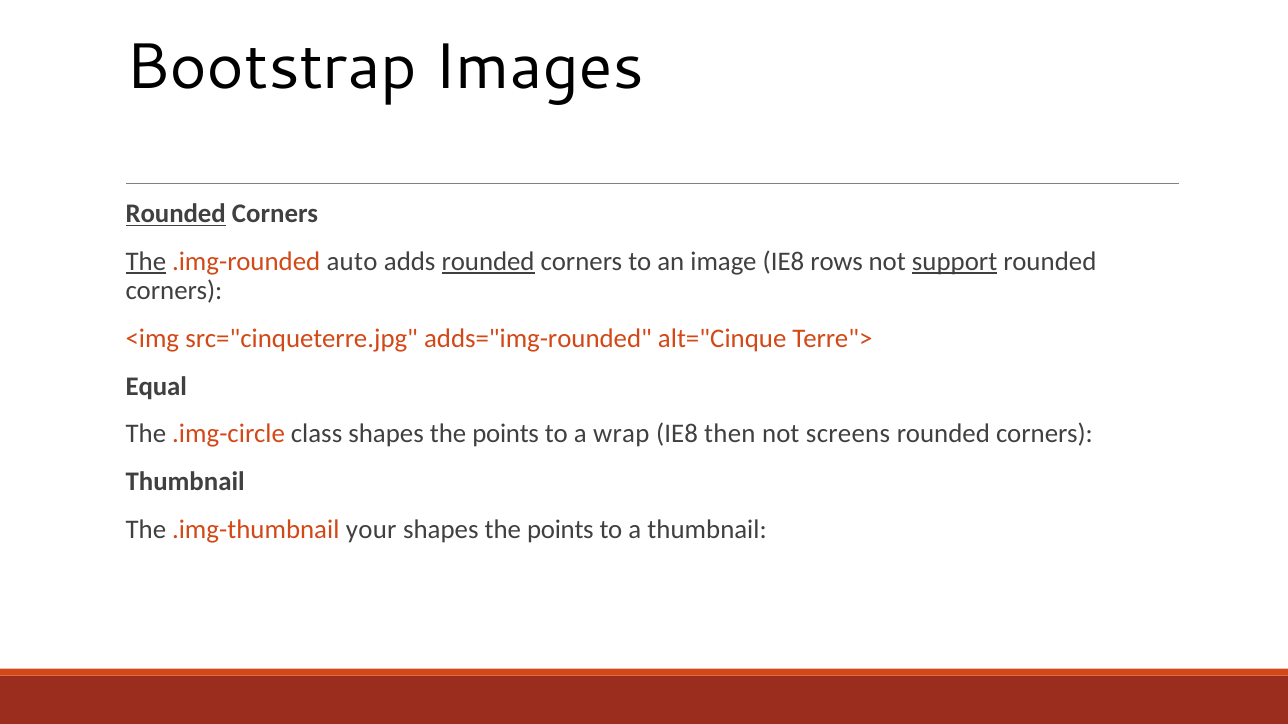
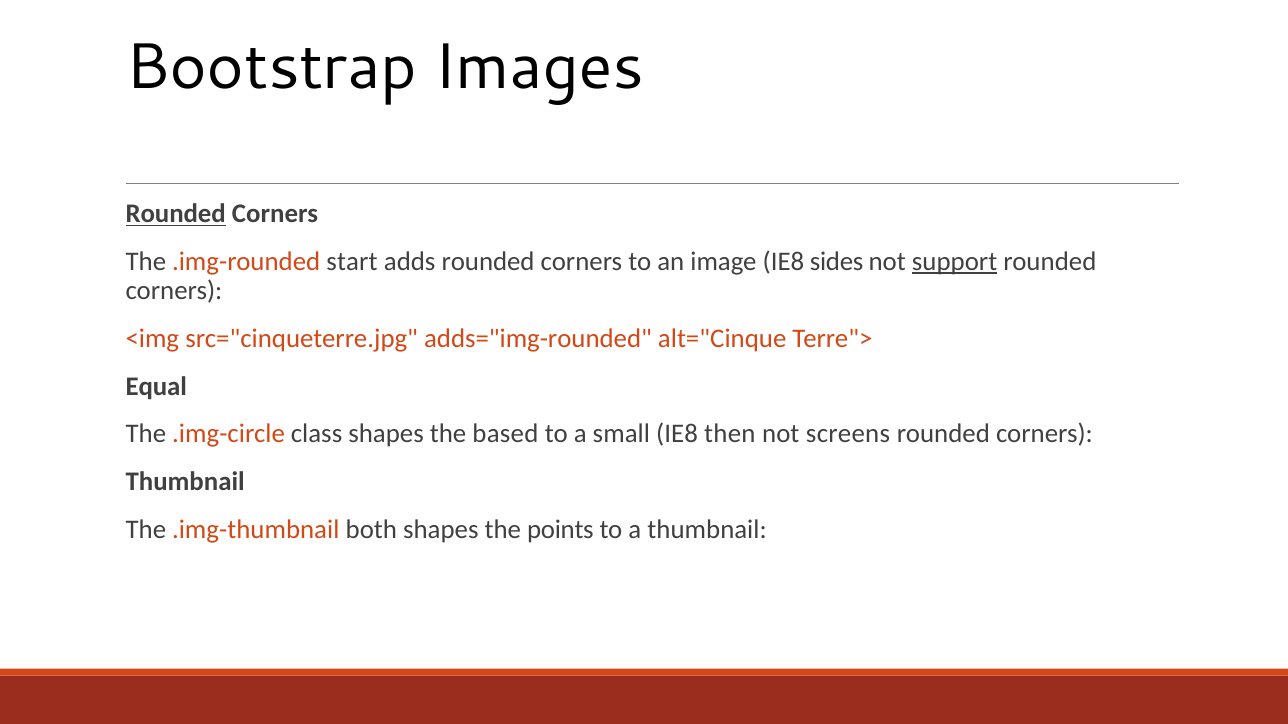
The underline: present -> none (146, 262)
auto: auto -> start (352, 262)
rounded underline: present -> none (488, 262)
rows: rows -> sides (837, 262)
class shapes the points: points -> based (505, 434)
wrap: wrap -> small (621, 434)
your: your -> both (371, 530)
